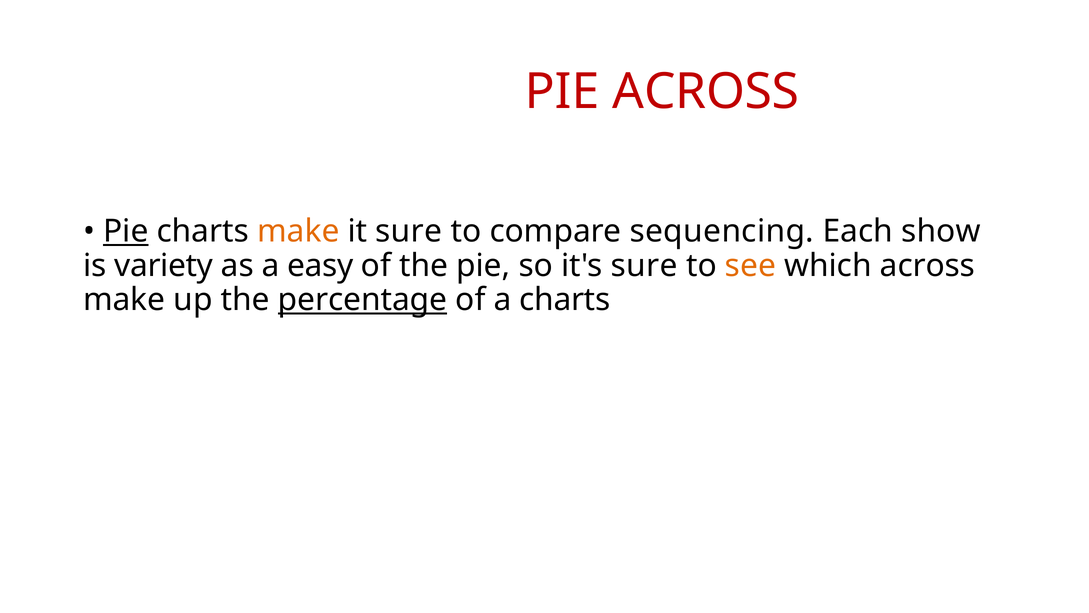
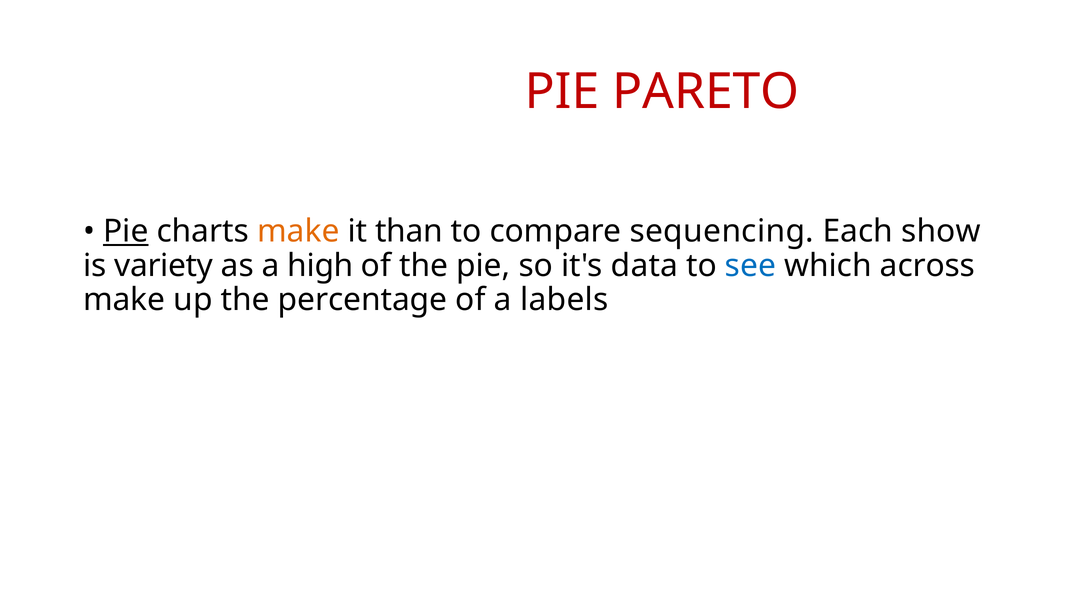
PIE ACROSS: ACROSS -> PARETO (706, 91)
it sure: sure -> than (409, 231)
easy: easy -> high (320, 265)
it's sure: sure -> data (644, 265)
see colour: orange -> blue (750, 265)
percentage underline: present -> none (363, 300)
a charts: charts -> labels (564, 300)
